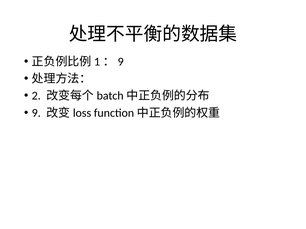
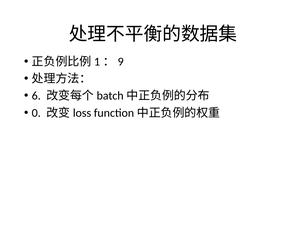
2: 2 -> 6 (36, 96)
9: 9 -> 0 (36, 113)
